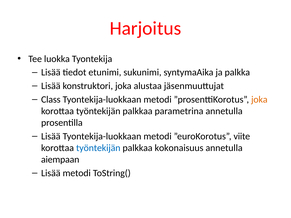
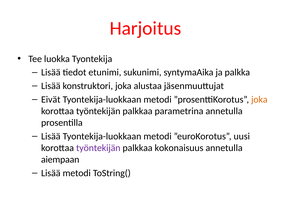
Class: Class -> Eivät (51, 100)
viite: viite -> uusi (242, 136)
työntekijän colour: blue -> purple (98, 148)
